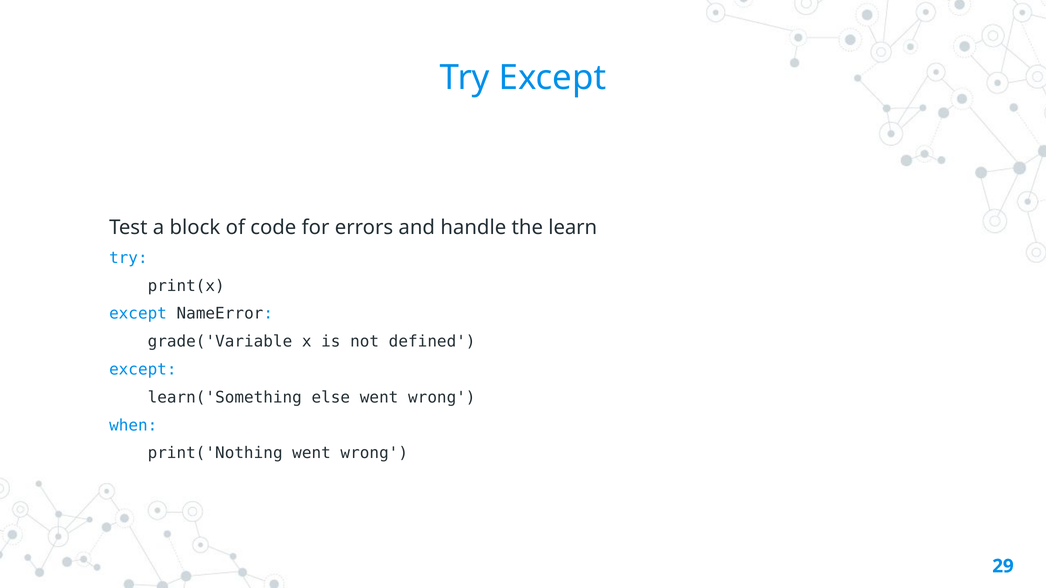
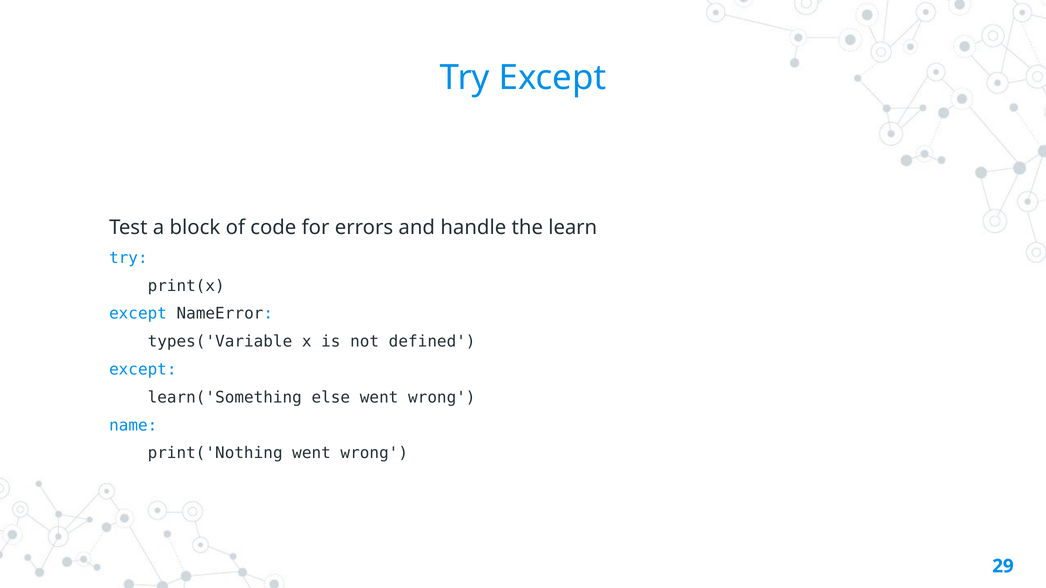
grade('Variable: grade('Variable -> types('Variable (220, 342)
when: when -> name (133, 426)
